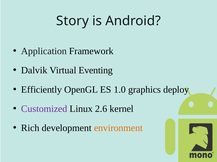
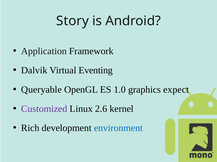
Efficiently: Efficiently -> Queryable (41, 90)
deploy: deploy -> expect (176, 90)
environment colour: orange -> blue (118, 129)
